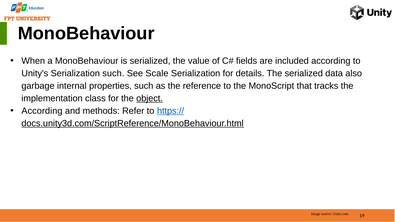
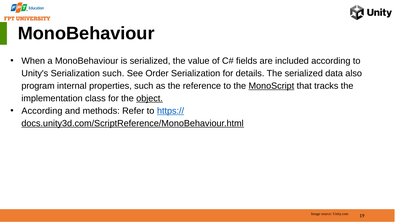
Scale: Scale -> Order (157, 73)
garbage: garbage -> program (38, 86)
MonoScript underline: none -> present (271, 86)
